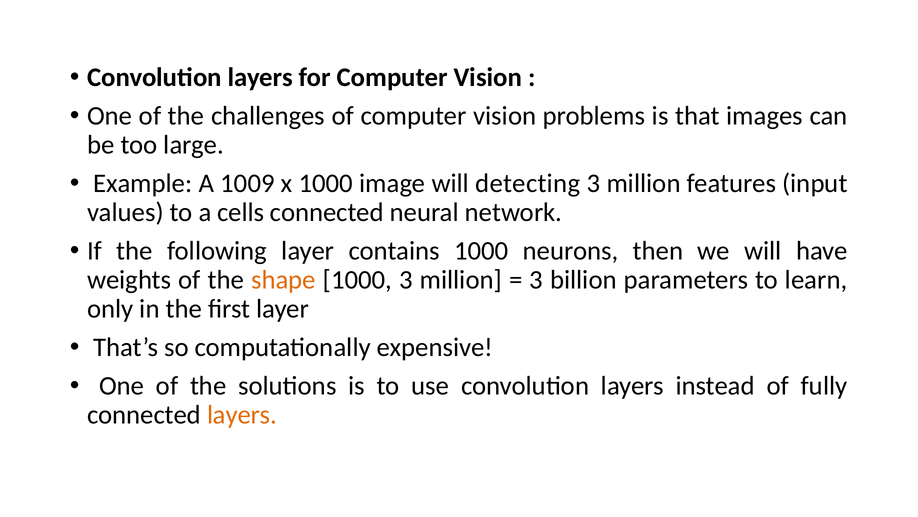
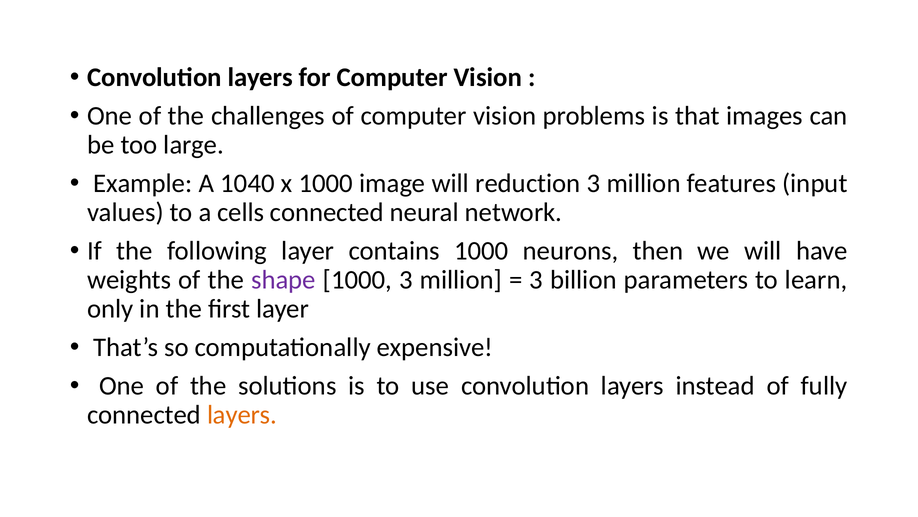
1009: 1009 -> 1040 (248, 183)
detecting: detecting -> reduction (528, 183)
shape colour: orange -> purple (283, 280)
